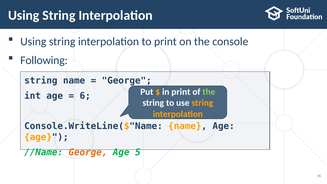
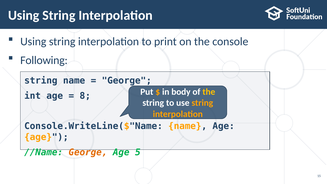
in print: print -> body (181, 92)
the colour: light green -> yellow (209, 92)
6: 6 -> 8 (85, 96)
